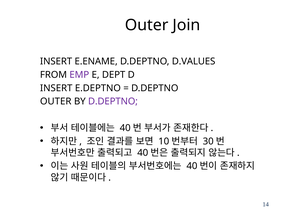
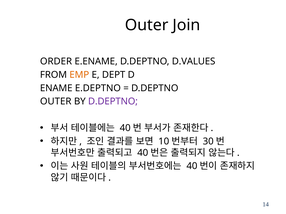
INSERT: INSERT -> ORDER (56, 62)
EMP colour: purple -> orange (79, 75)
INSERT: INSERT -> ENAME (56, 88)
